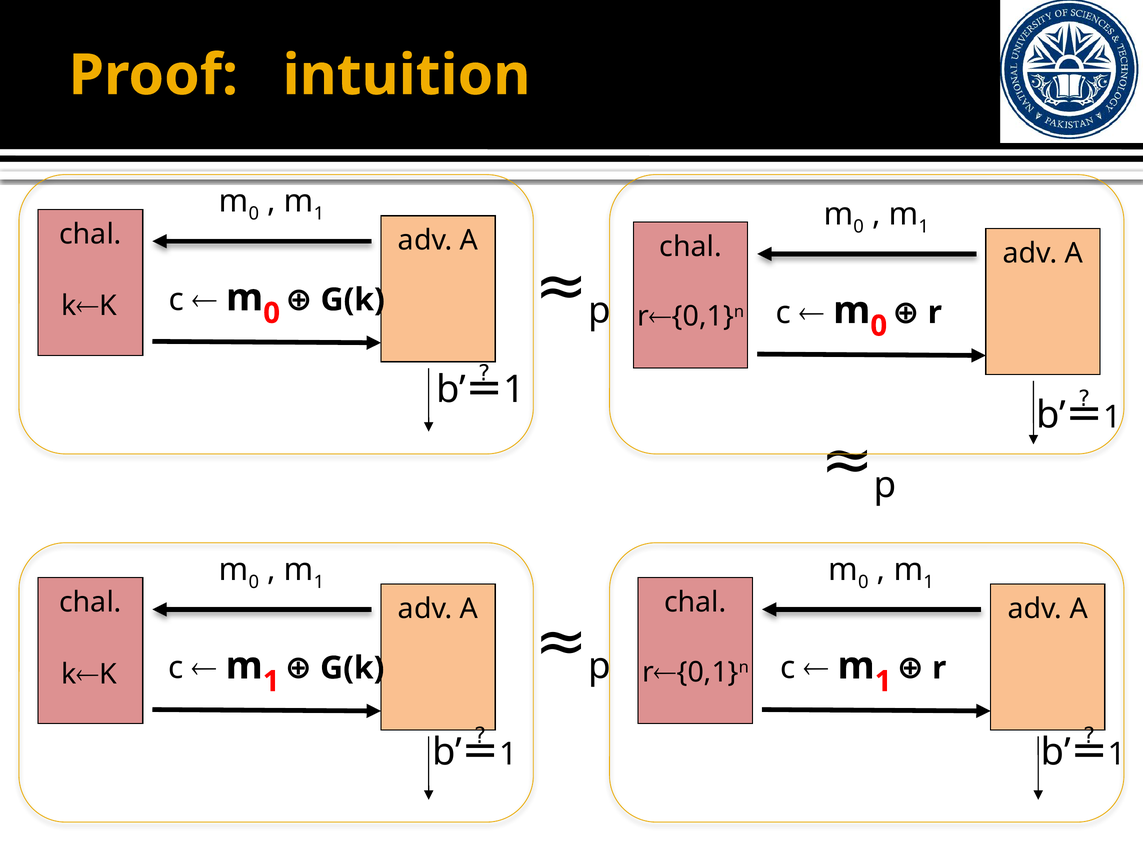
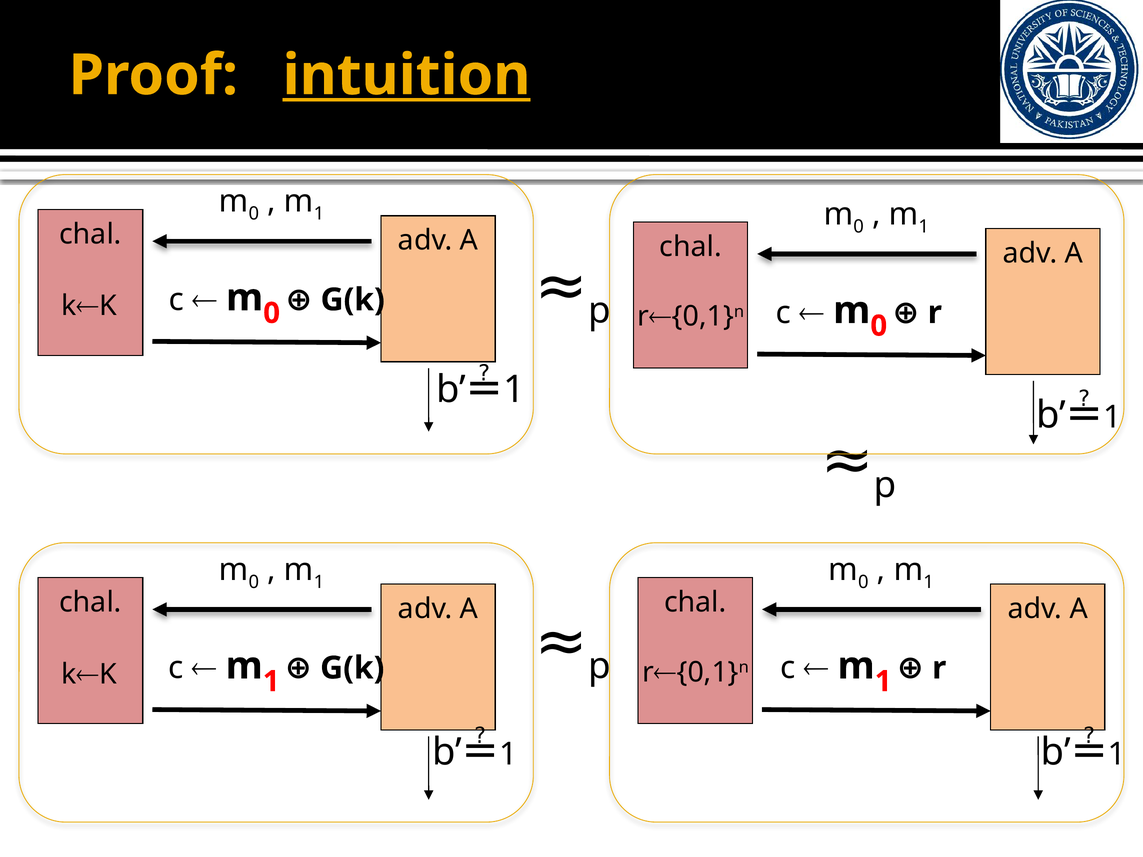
intuition underline: none -> present (406, 75)
